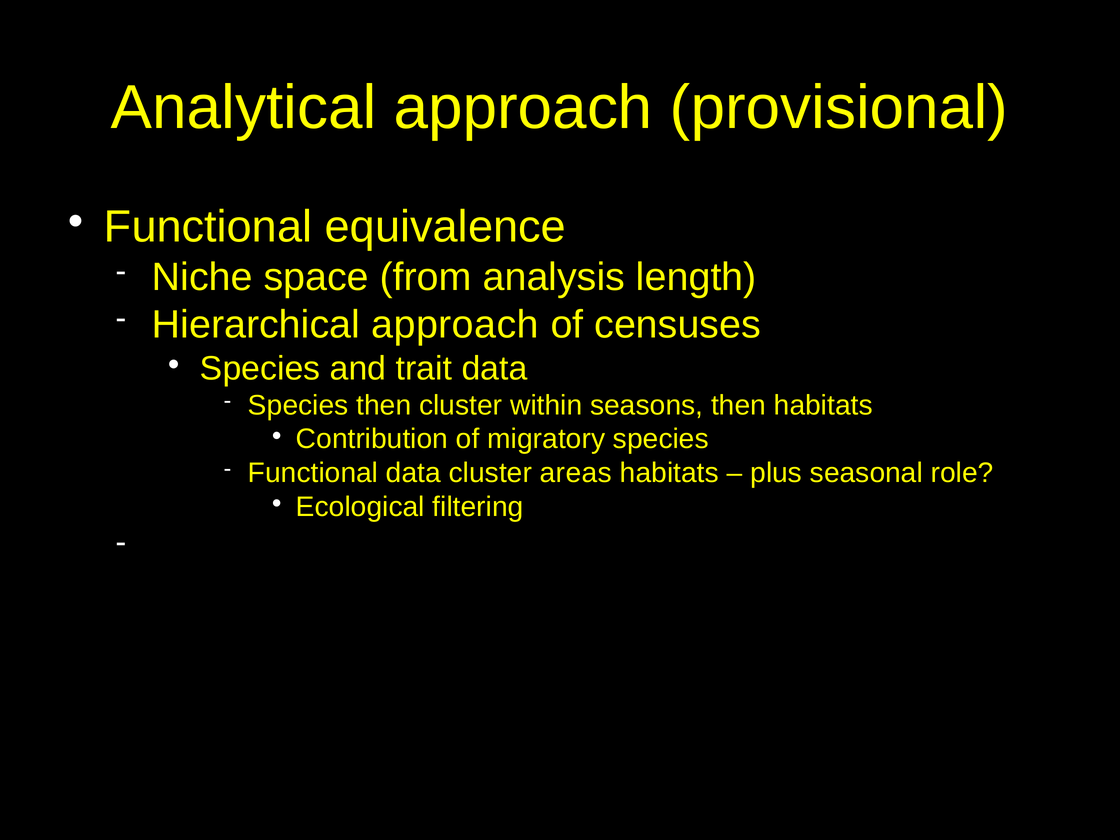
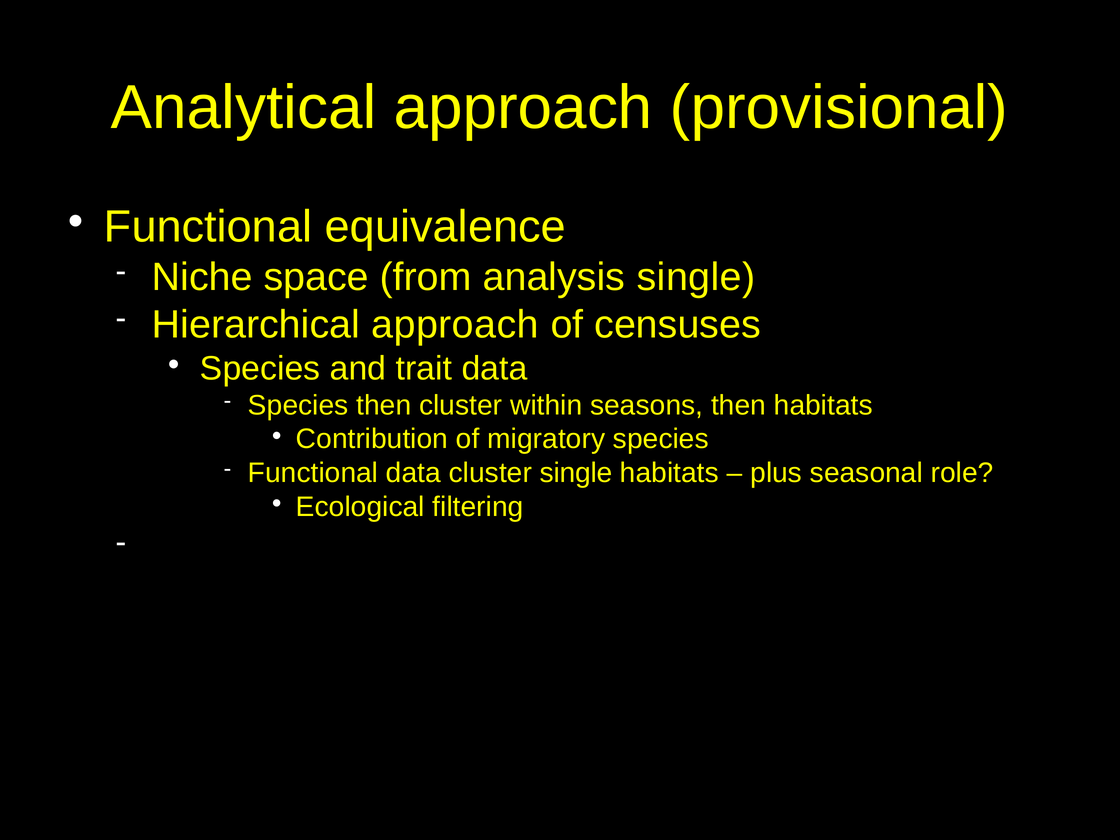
analysis length: length -> single (696, 277)
cluster areas: areas -> single (576, 473)
